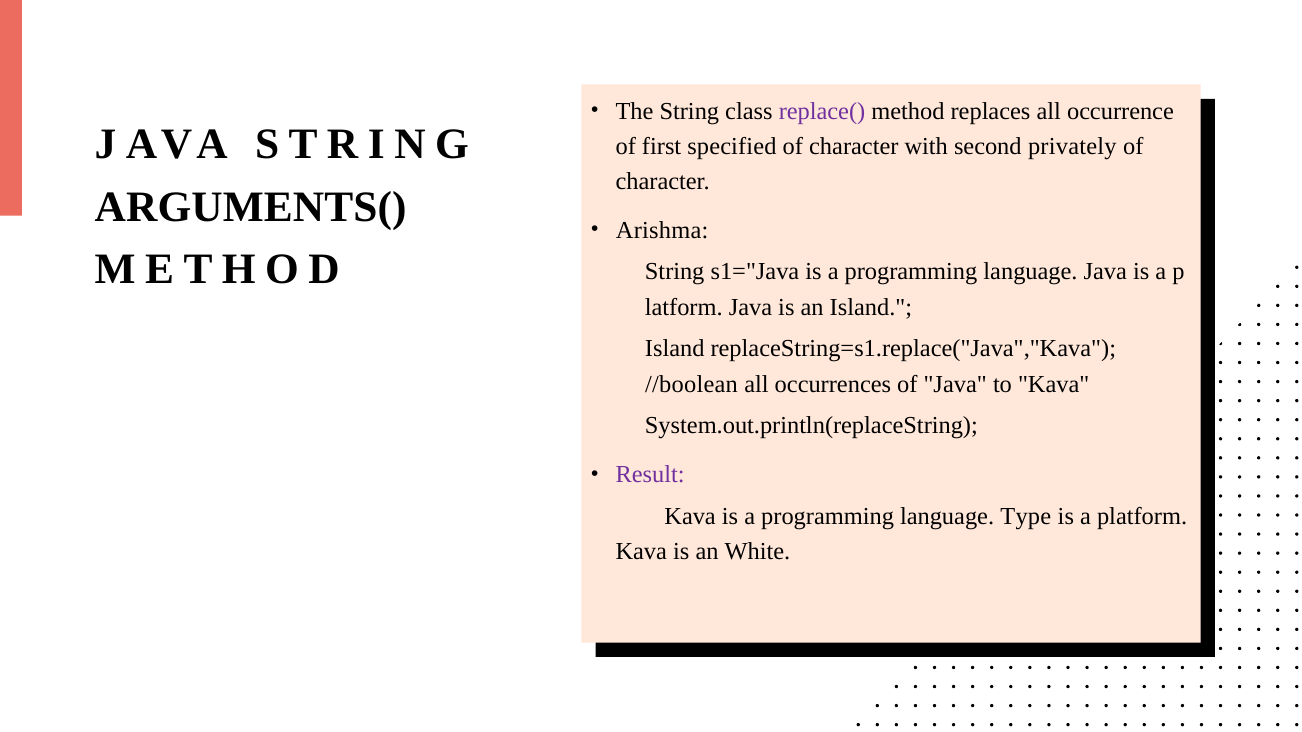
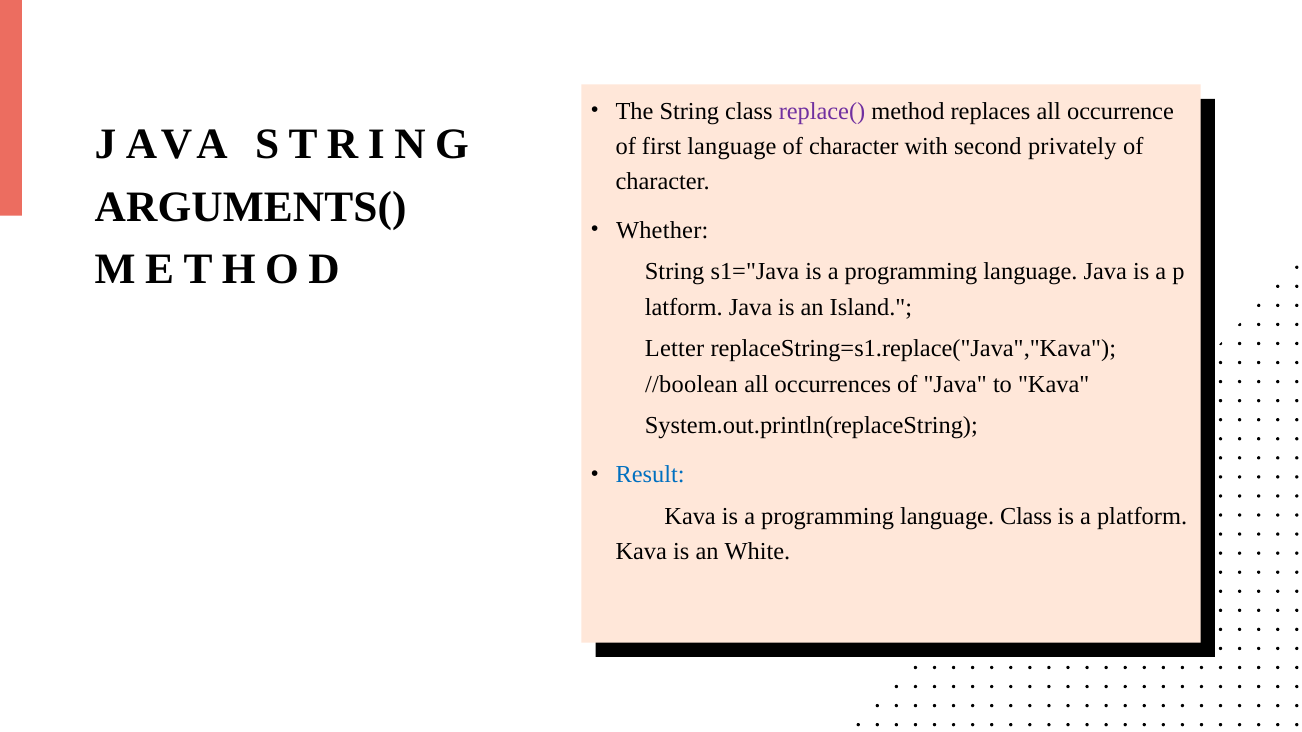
first specified: specified -> language (732, 146)
Arishma: Arishma -> Whether (662, 230)
Island: Island -> Letter (675, 349)
Result colour: purple -> blue (650, 475)
language Type: Type -> Class (1026, 517)
